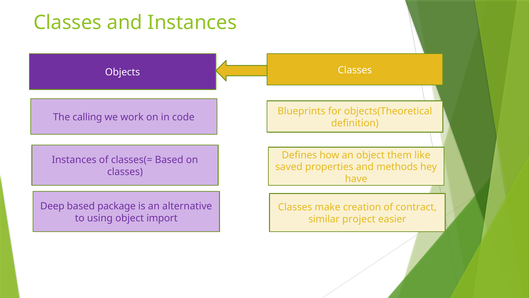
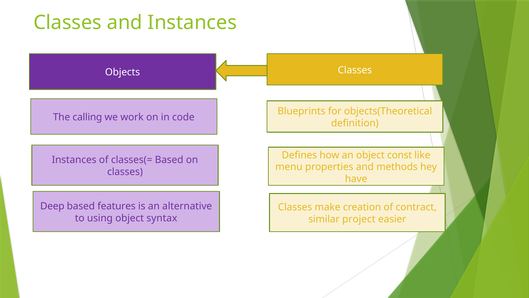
them: them -> const (400, 155)
saved: saved -> menu (289, 167)
package: package -> features (117, 206)
import: import -> syntax (162, 218)
